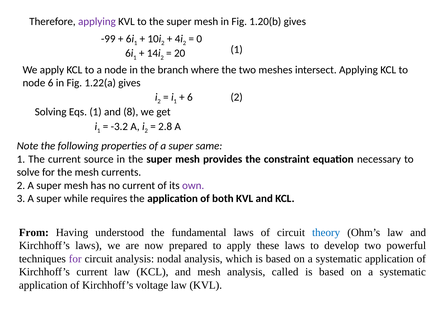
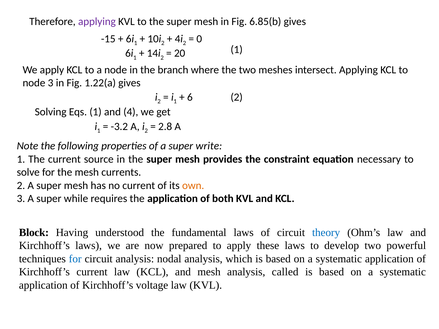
1.20(b: 1.20(b -> 6.85(b (265, 22)
-99: -99 -> -15 (108, 39)
node 6: 6 -> 3 (51, 83)
8: 8 -> 4 (131, 112)
same: same -> write (209, 146)
own colour: purple -> orange (193, 186)
From: From -> Block (34, 233)
for colour: purple -> blue (75, 259)
